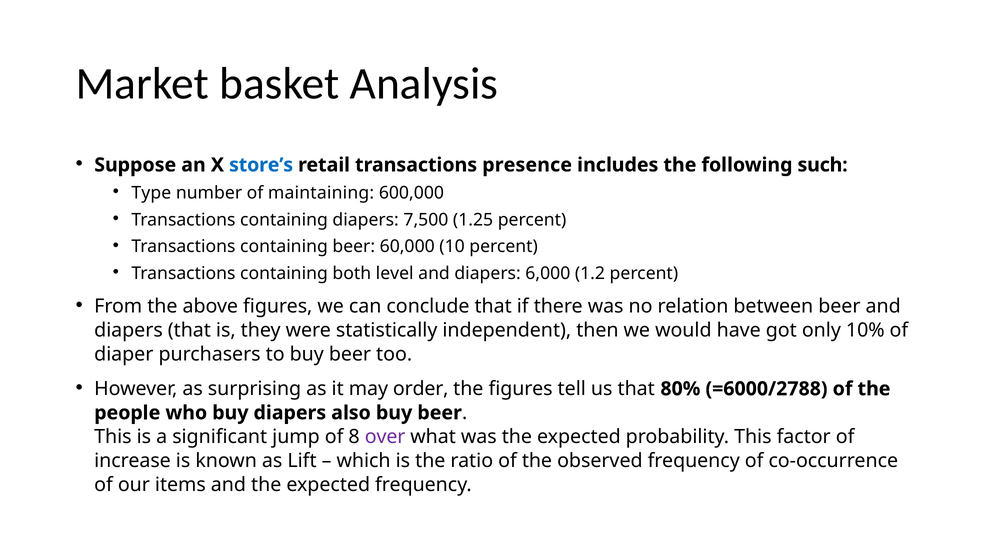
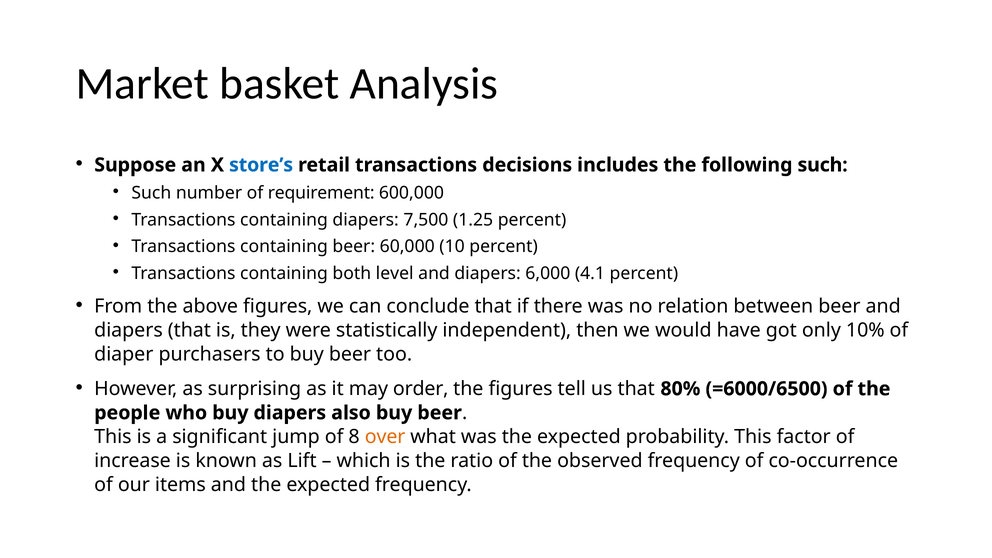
presence: presence -> decisions (527, 165)
Type: Type -> Such (151, 193)
maintaining: maintaining -> requirement (321, 193)
1.2: 1.2 -> 4.1 (590, 273)
=6000/2788: =6000/2788 -> =6000/6500 (767, 389)
over colour: purple -> orange (385, 437)
